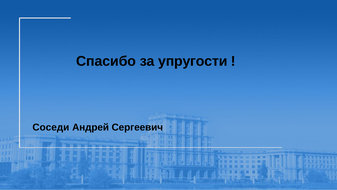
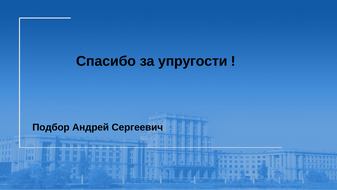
Соседи: Соседи -> Подбор (51, 127)
